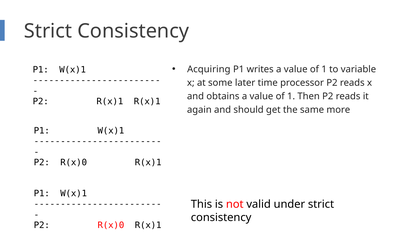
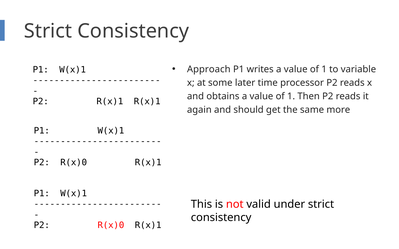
Acquiring: Acquiring -> Approach (209, 69)
